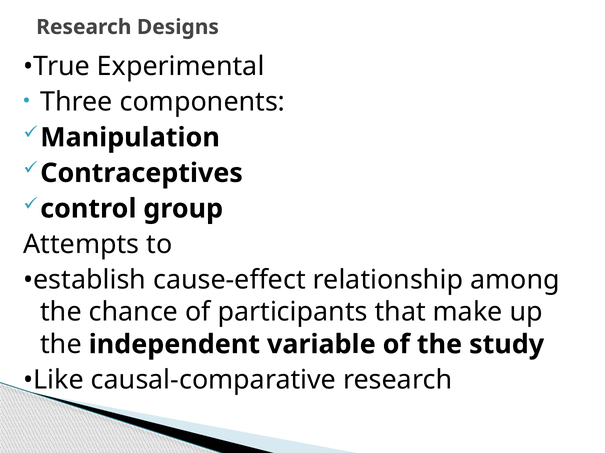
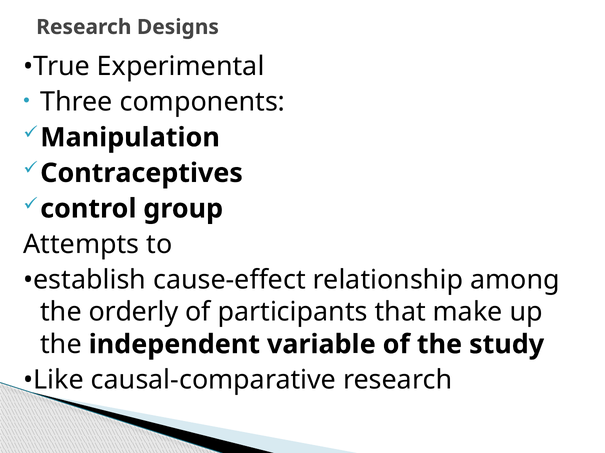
chance: chance -> orderly (133, 313)
